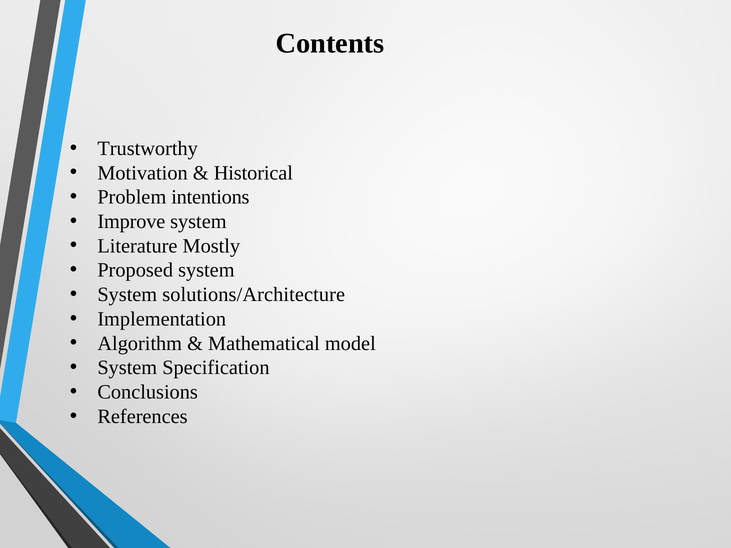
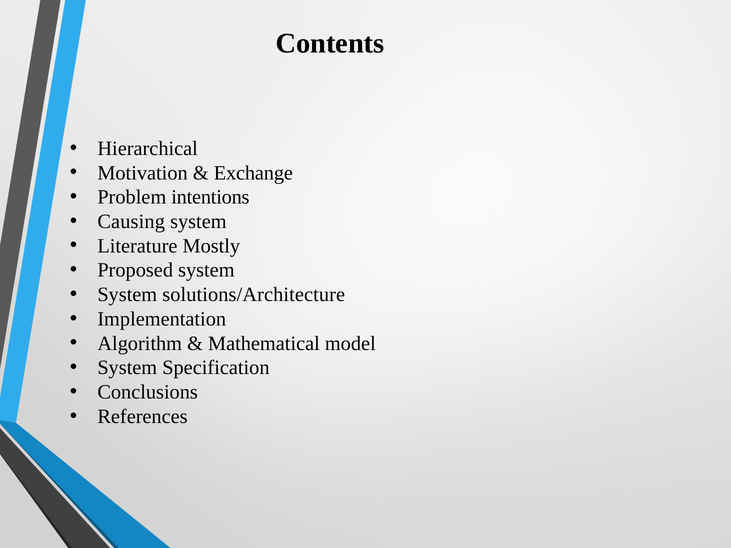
Trustworthy: Trustworthy -> Hierarchical (148, 149)
Historical: Historical -> Exchange (253, 173)
Improve: Improve -> Causing (131, 222)
